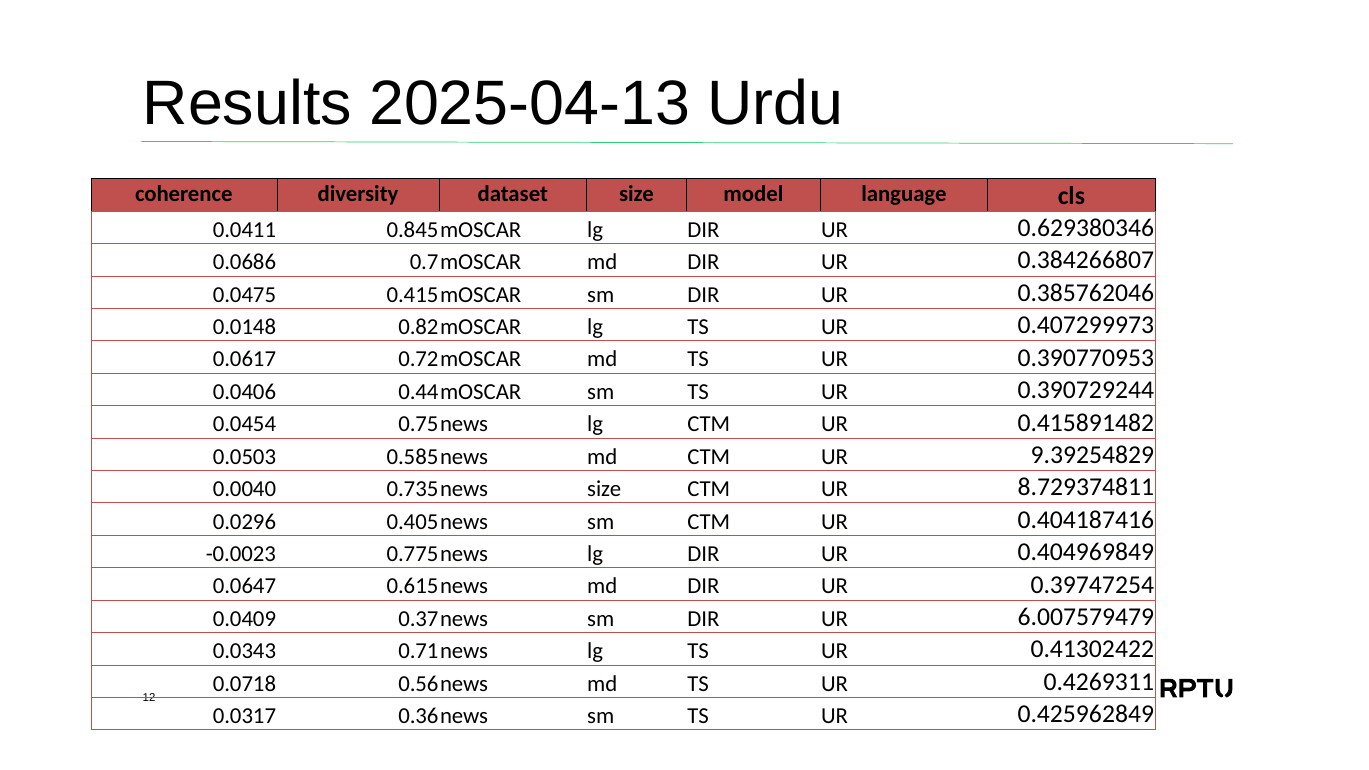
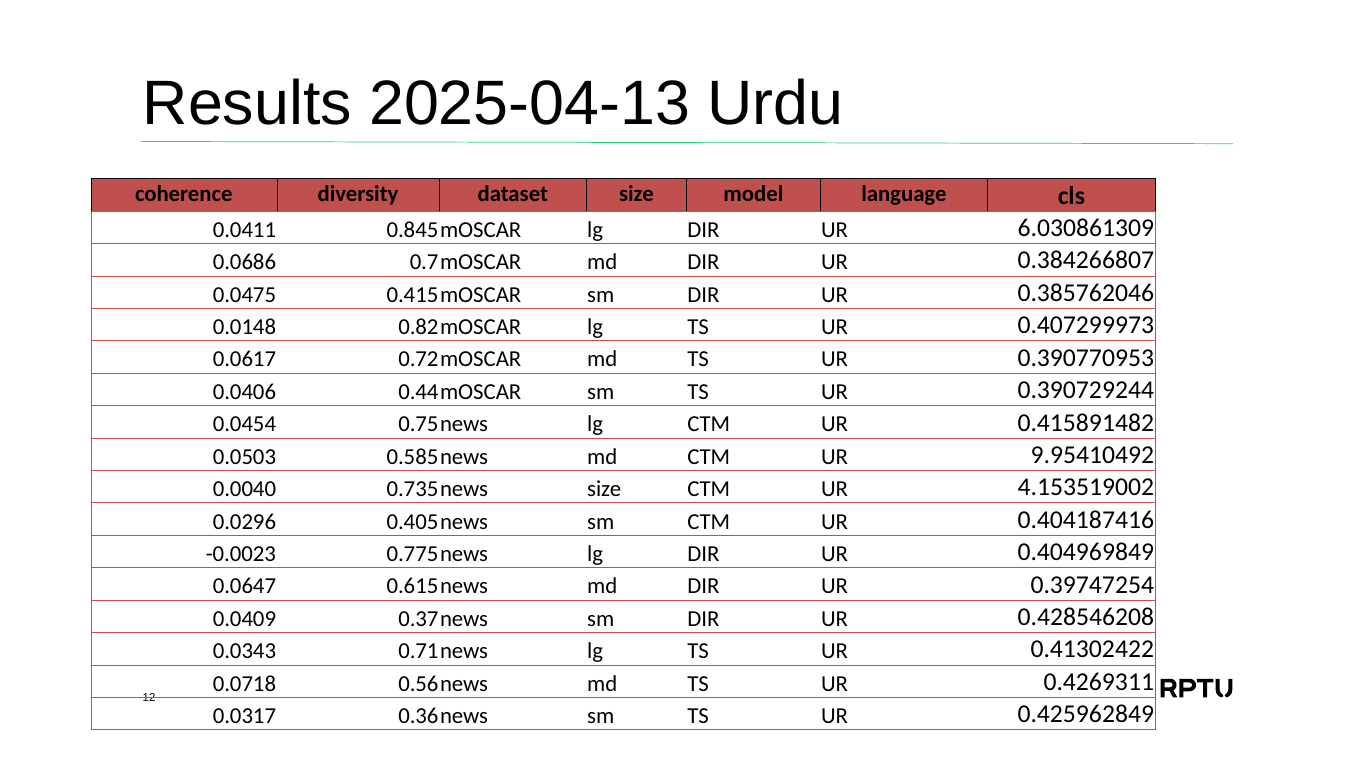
0.629380346: 0.629380346 -> 6.030861309 (1086, 228)
9.39254829: 9.39254829 -> 9.95410492 (1092, 455)
8.729374811: 8.729374811 -> 4.153519002 (1086, 487)
6.007579479: 6.007579479 -> 0.428546208 (1086, 617)
